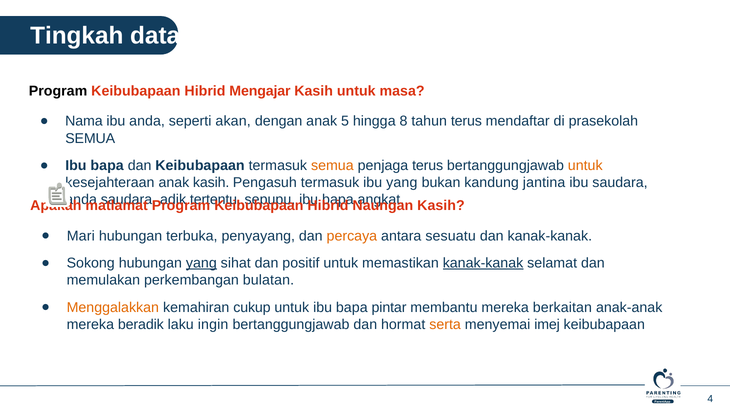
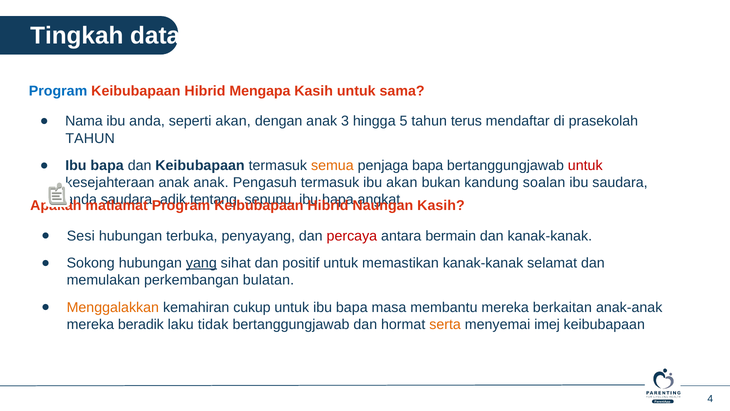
Program colour: black -> blue (58, 91)
Mengajar: Mengajar -> Mengapa (260, 91)
masa: masa -> sama (402, 91)
5: 5 -> 3 (345, 121)
8: 8 -> 5 (403, 121)
SEMUA: SEMUA -> TAHUN (90, 138)
penjaga terus: terus -> bapa (428, 165)
untuk colour: orange -> red (585, 165)
anak kasih: kasih -> anak (211, 182)
ibu yang: yang -> akan (402, 182)
jantina: jantina -> soalan (544, 182)
tertentu: tertentu -> tentang (215, 200)
Mari: Mari -> Sesi (81, 236)
percaya colour: orange -> red (352, 236)
sesuatu: sesuatu -> bermain (451, 236)
kanak-kanak underline: present -> none (483, 263)
pintar: pintar -> masa (389, 307)
ingin: ingin -> tidak (213, 324)
